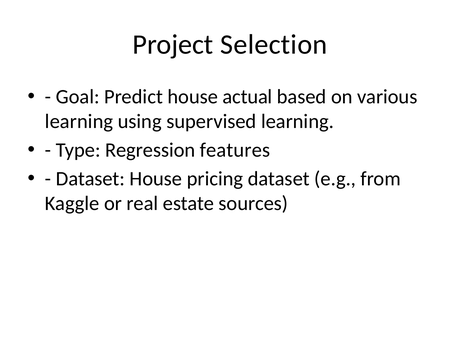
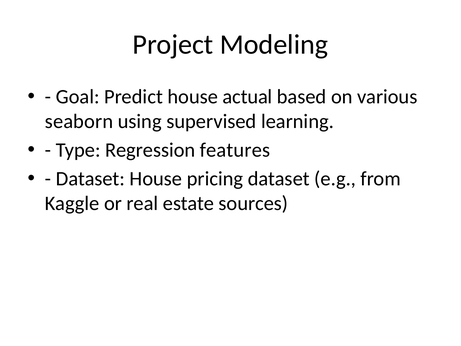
Selection: Selection -> Modeling (274, 45)
learning: learning -> seaborn (79, 121)
